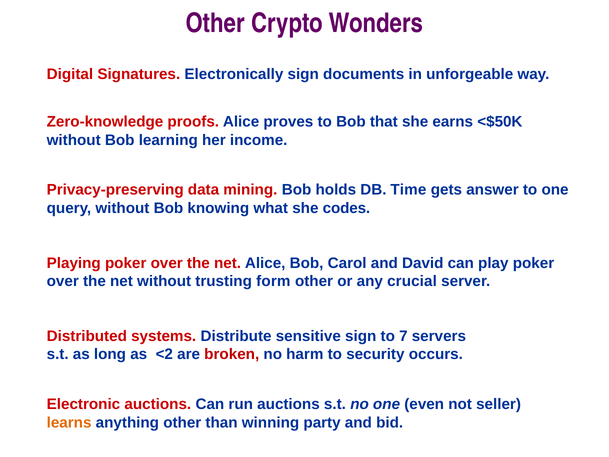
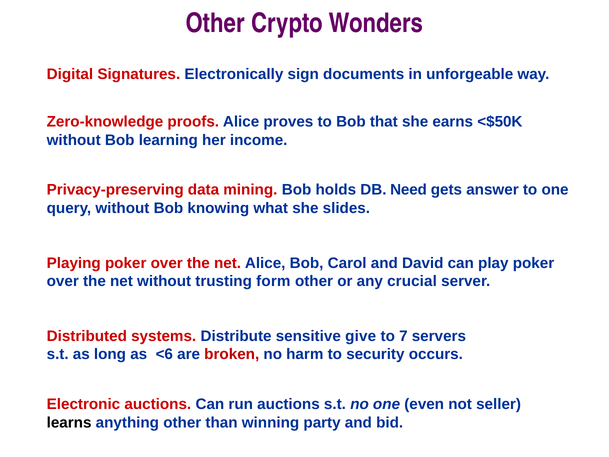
Time: Time -> Need (409, 190)
codes: codes -> slides (346, 208)
sensitive sign: sign -> give (361, 336)
<2: <2 -> <6 (164, 354)
learns colour: orange -> black (69, 422)
